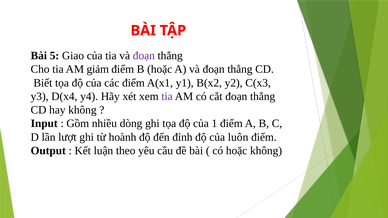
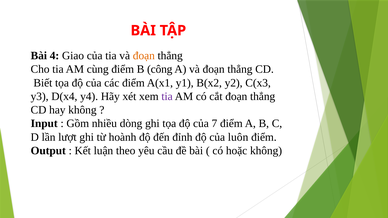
5: 5 -> 4 (54, 56)
đoạn colour: purple -> orange (144, 56)
giảm: giảm -> cùng (98, 69)
B hoặc: hoặc -> công (160, 69)
1: 1 -> 7 (214, 124)
